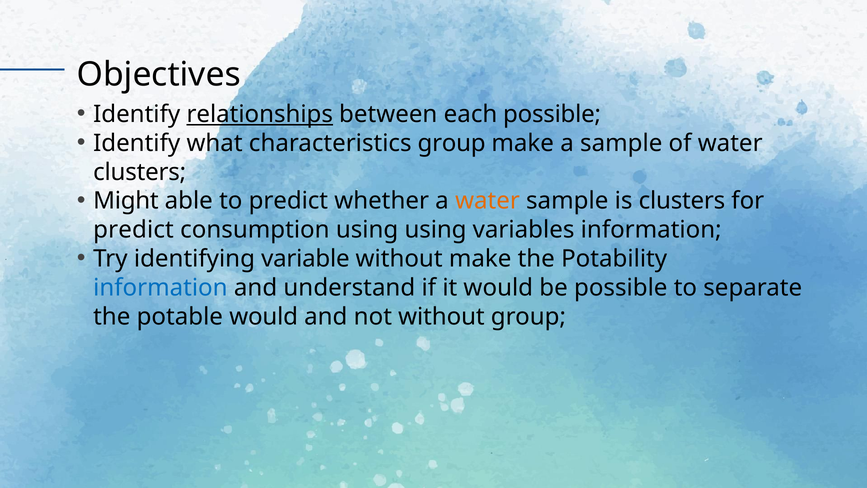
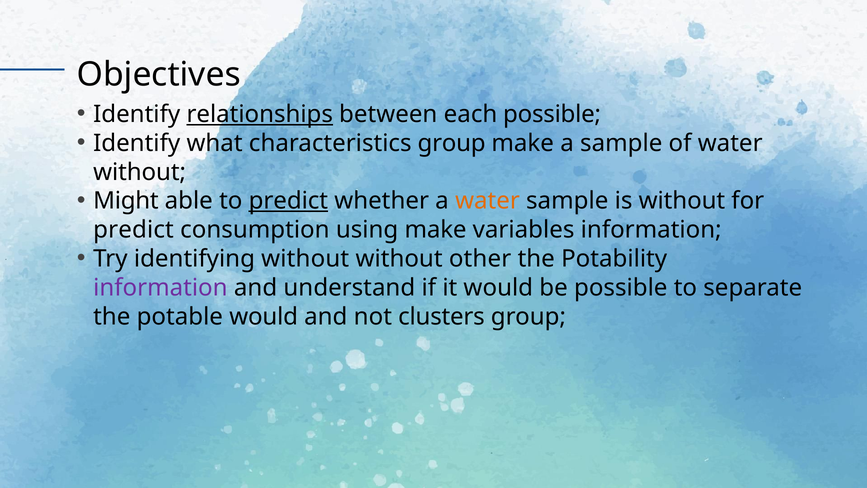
clusters: clusters -> without (140, 172)
predict underline: none -> present (288, 201)
is clusters: clusters -> without (682, 201)
using using: using -> make (436, 230)
identifying variable: variable -> without (305, 259)
without make: make -> other (480, 259)
information colour: blue -> purple (160, 288)
not without: without -> clusters (441, 317)
